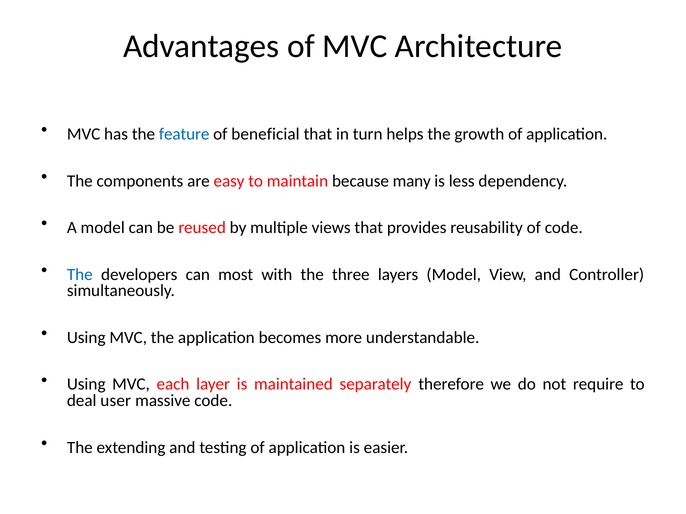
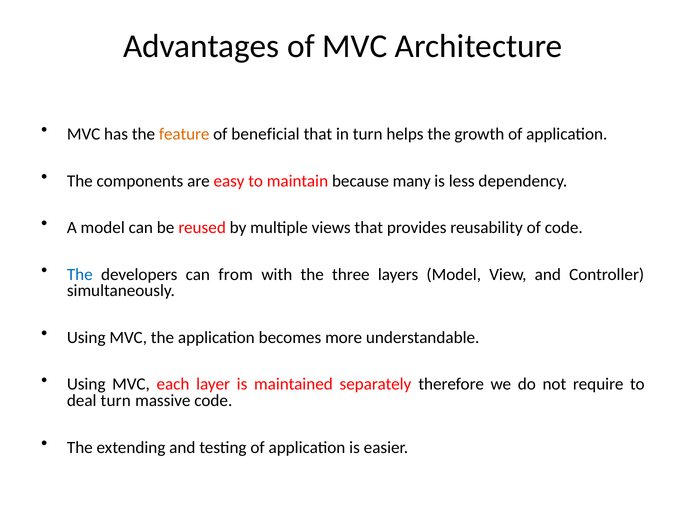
feature colour: blue -> orange (184, 134)
most: most -> from (236, 275)
deal user: user -> turn (116, 401)
